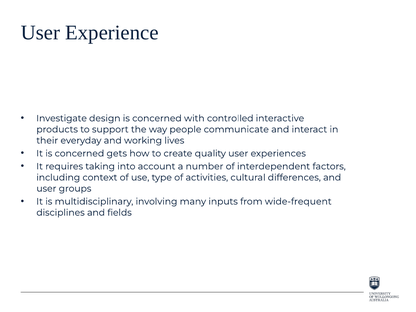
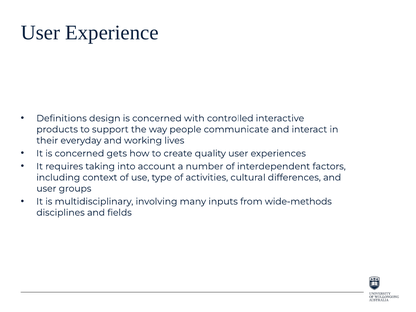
Investigate: Investigate -> Definitions (62, 118)
wide-frequent: wide-frequent -> wide-methods (298, 201)
